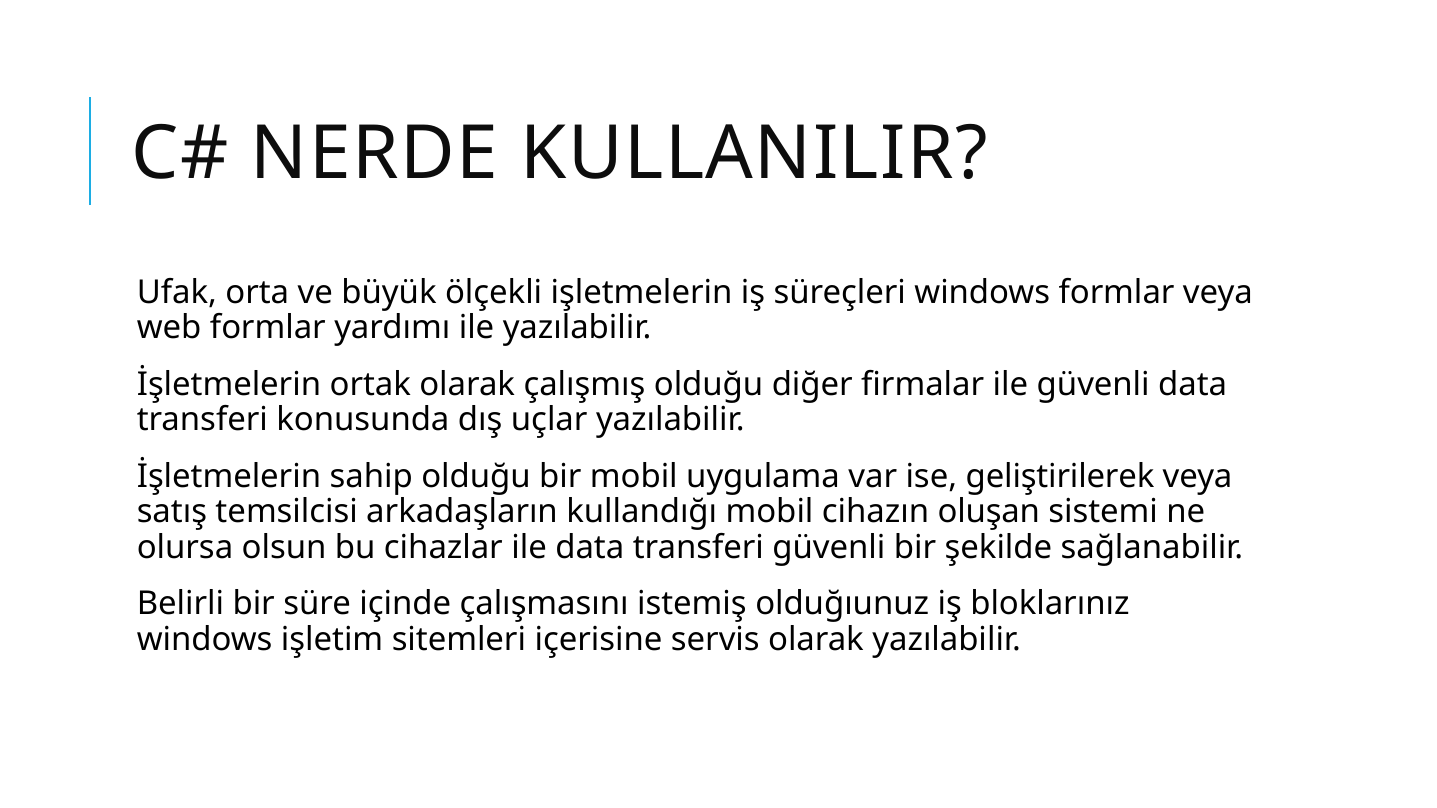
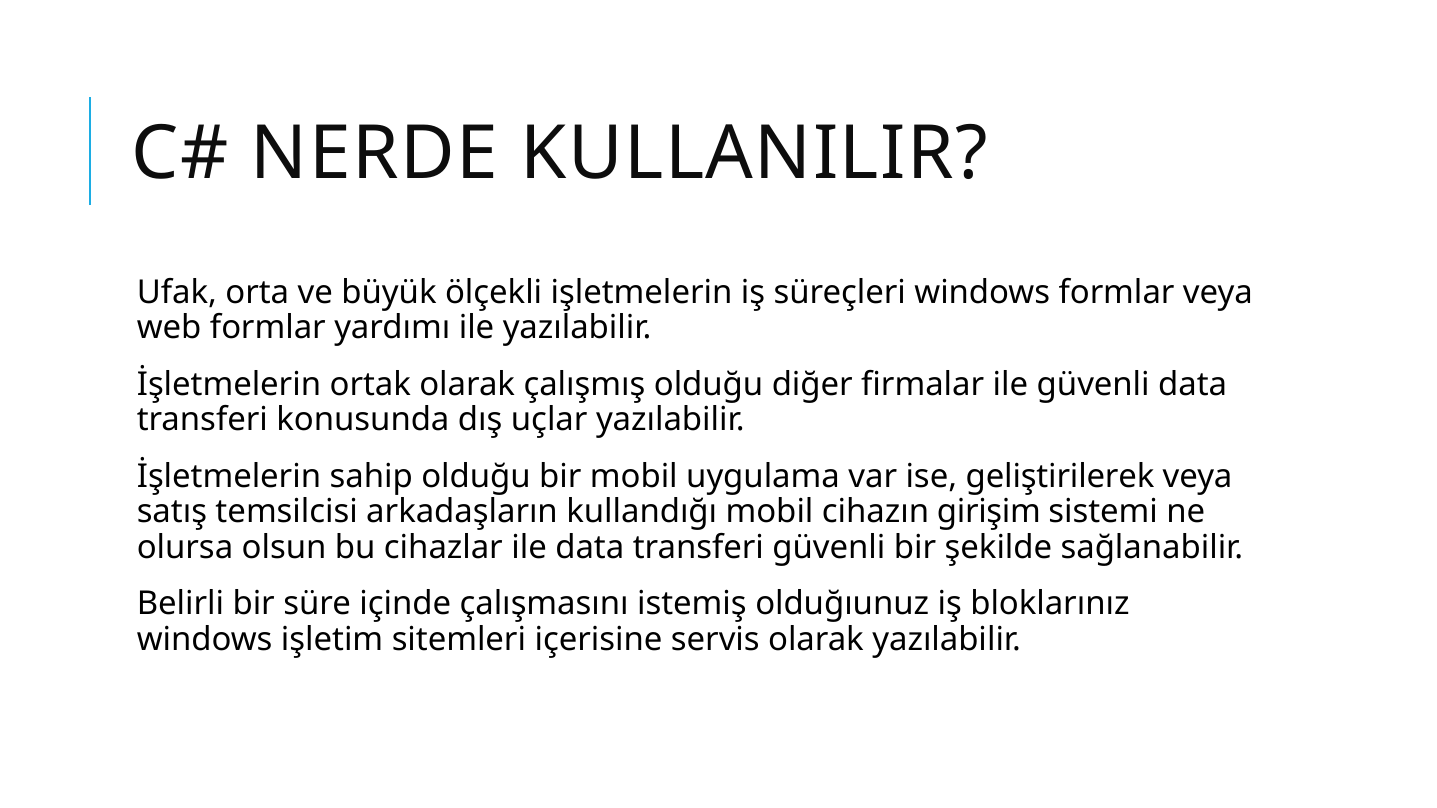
oluşan: oluşan -> girişim (989, 512)
